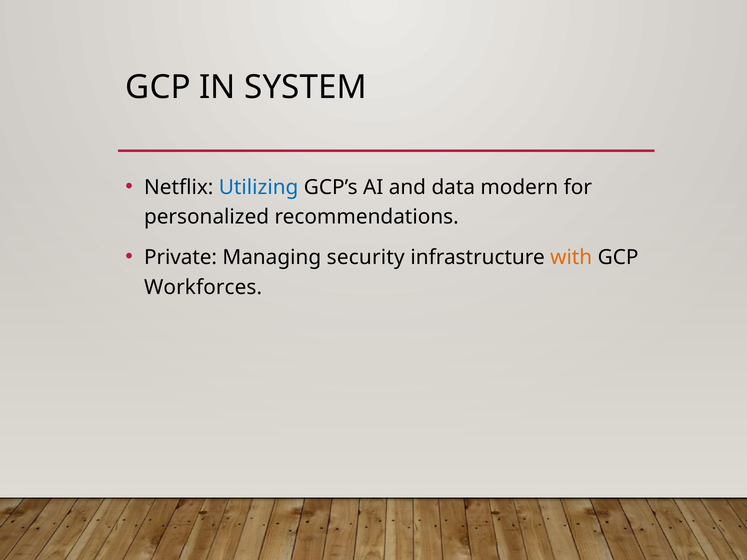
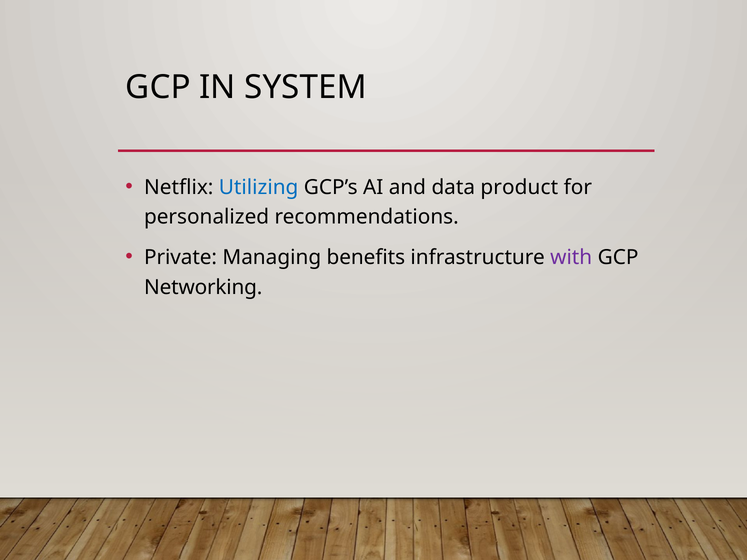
modern: modern -> product (519, 187)
security: security -> benefits (366, 257)
with colour: orange -> purple (571, 257)
Workforces: Workforces -> Networking (203, 287)
